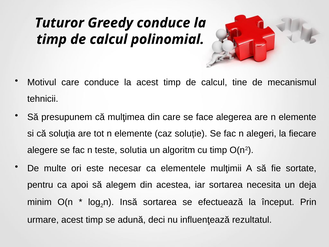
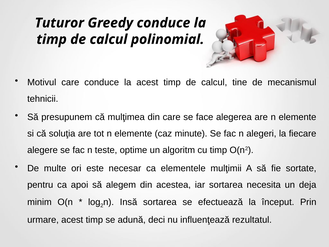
soluție: soluție -> minute (191, 133)
solutia: solutia -> optime (133, 150)
